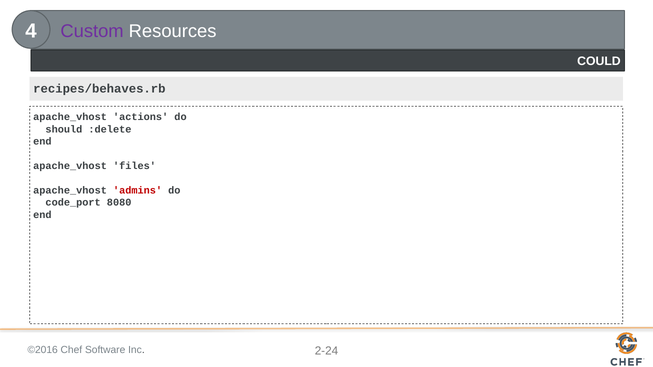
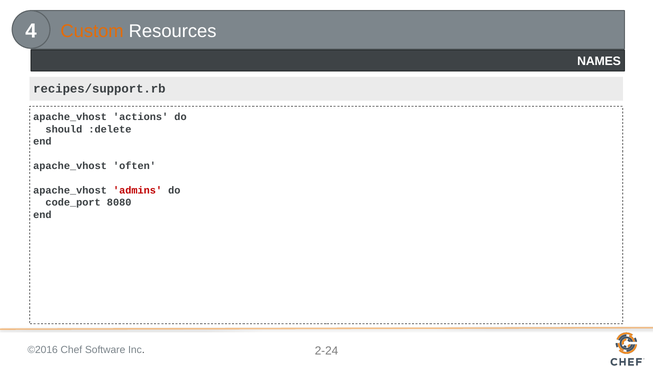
Custom colour: purple -> orange (92, 31)
COULD: COULD -> NAMES (599, 61)
recipes/behaves.rb: recipes/behaves.rb -> recipes/support.rb (99, 89)
files: files -> often (134, 166)
